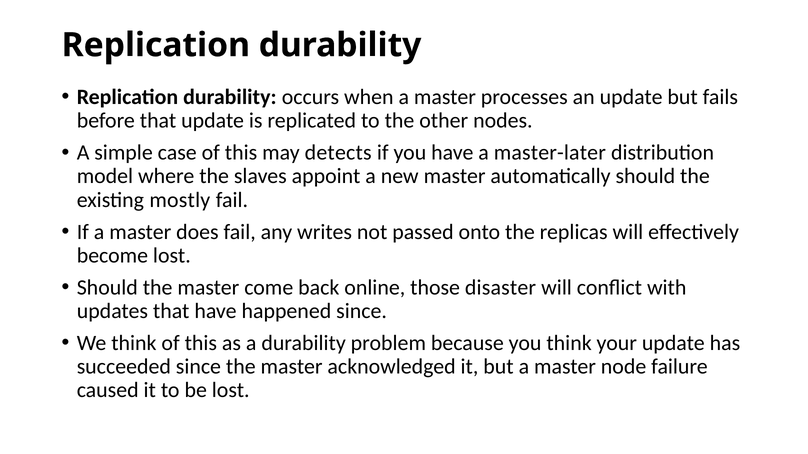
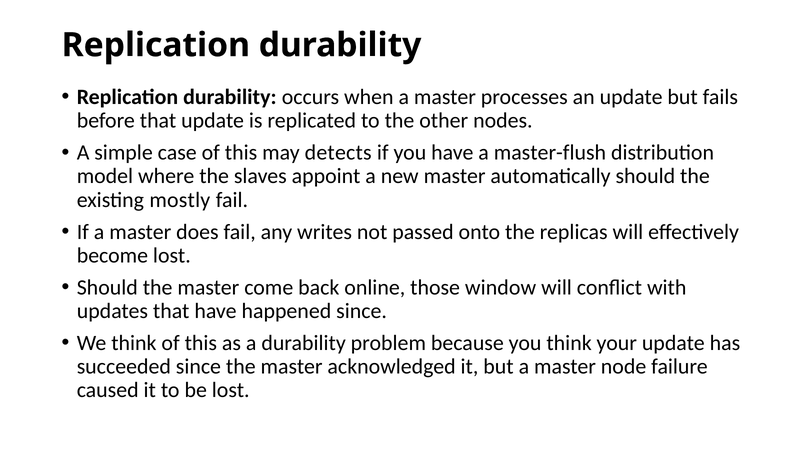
master-later: master-later -> master-flush (550, 153)
disaster: disaster -> window (501, 288)
